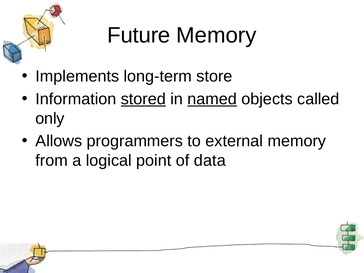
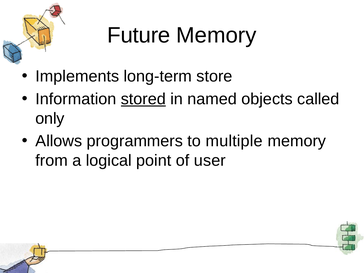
named underline: present -> none (212, 99)
external: external -> multiple (234, 141)
data: data -> user (210, 161)
